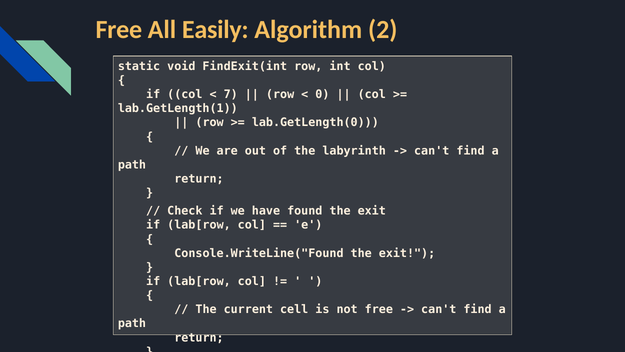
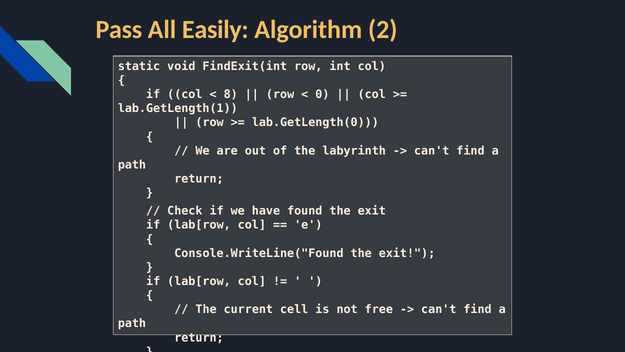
Free: Free -> Pass (119, 30)
7: 7 -> 8 (231, 94)
